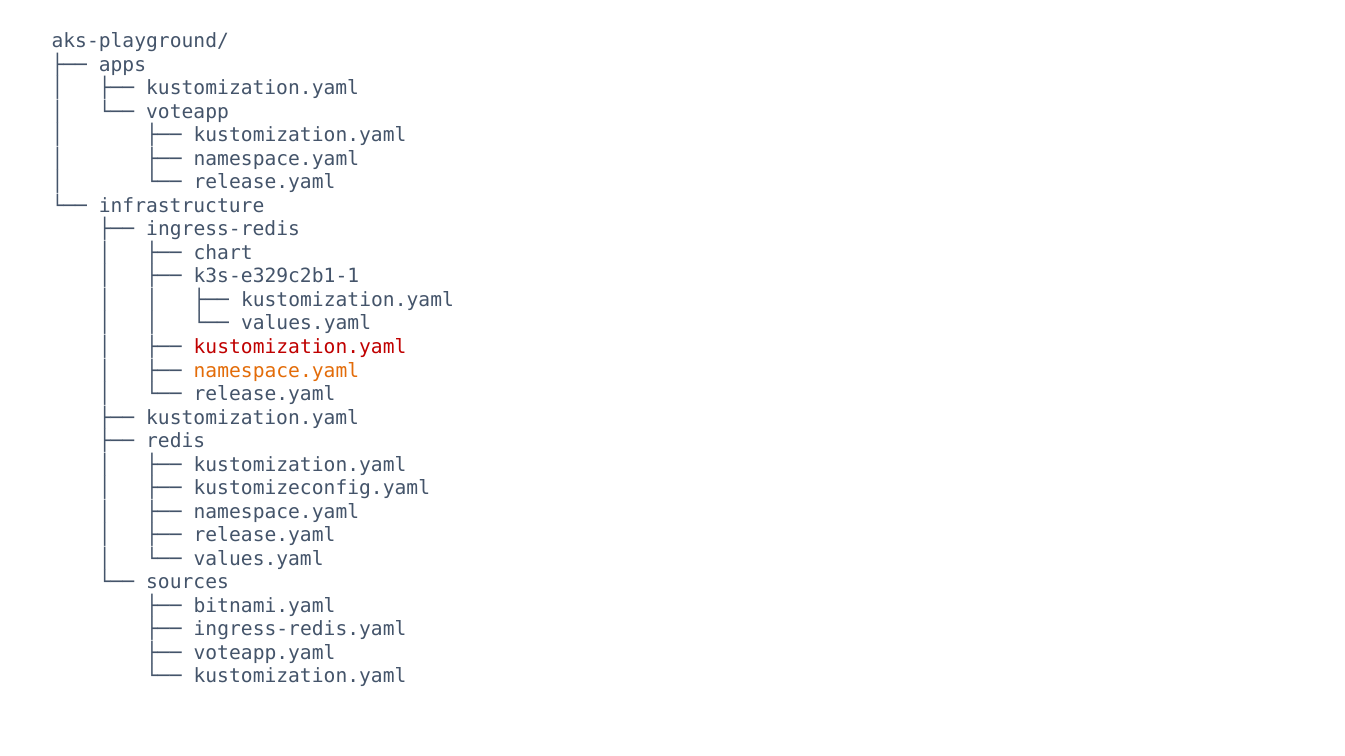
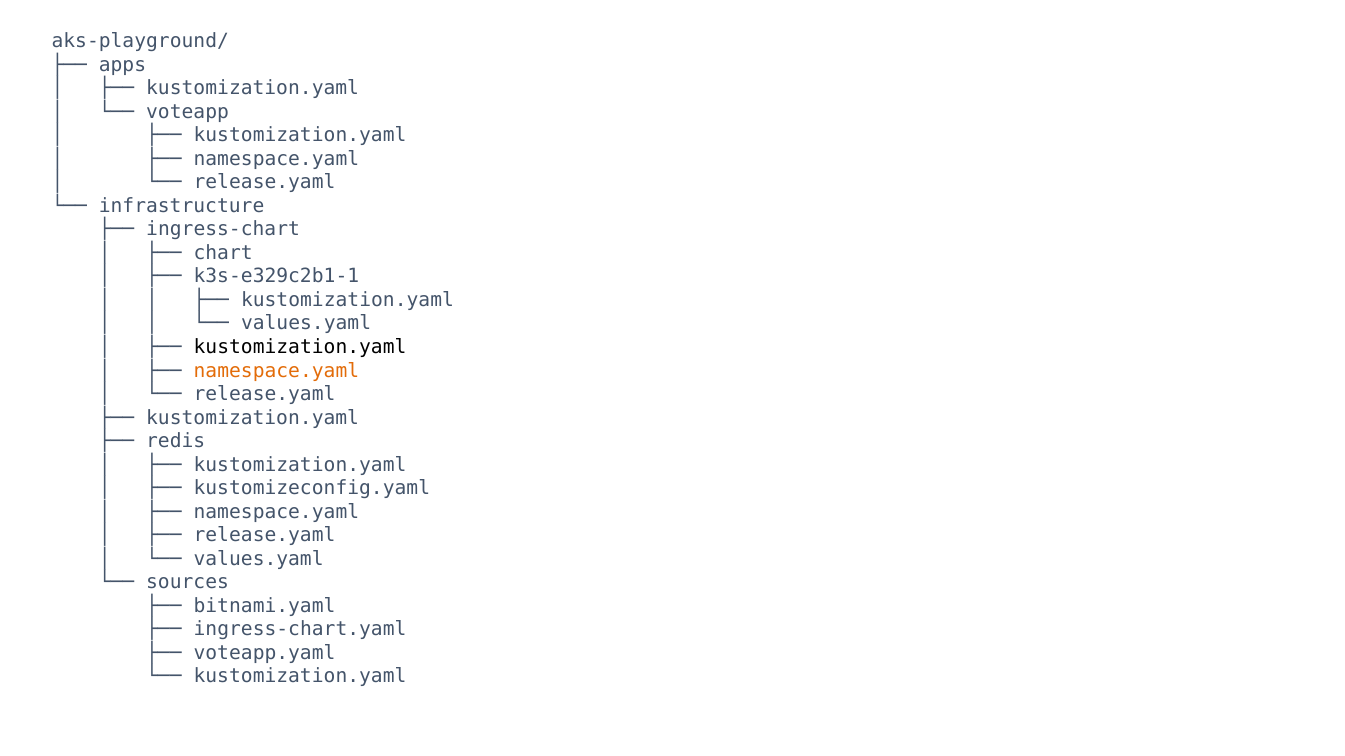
ingress-redis: ingress-redis -> ingress-chart (223, 230)
kustomization.yaml colour: red -> black (300, 347)
ingress-redis.yaml: ingress-redis.yaml -> ingress-chart.yaml (300, 630)
